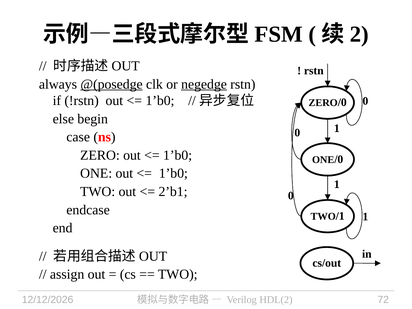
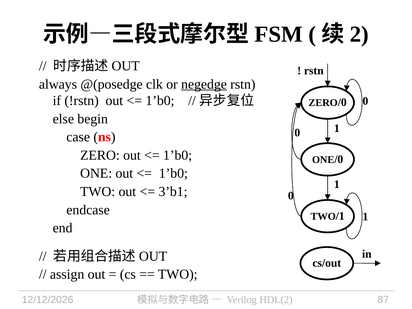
@(posedge underline: present -> none (112, 84)
2’b1: 2’b1 -> 3’b1 (173, 192)
72: 72 -> 87 (383, 300)
